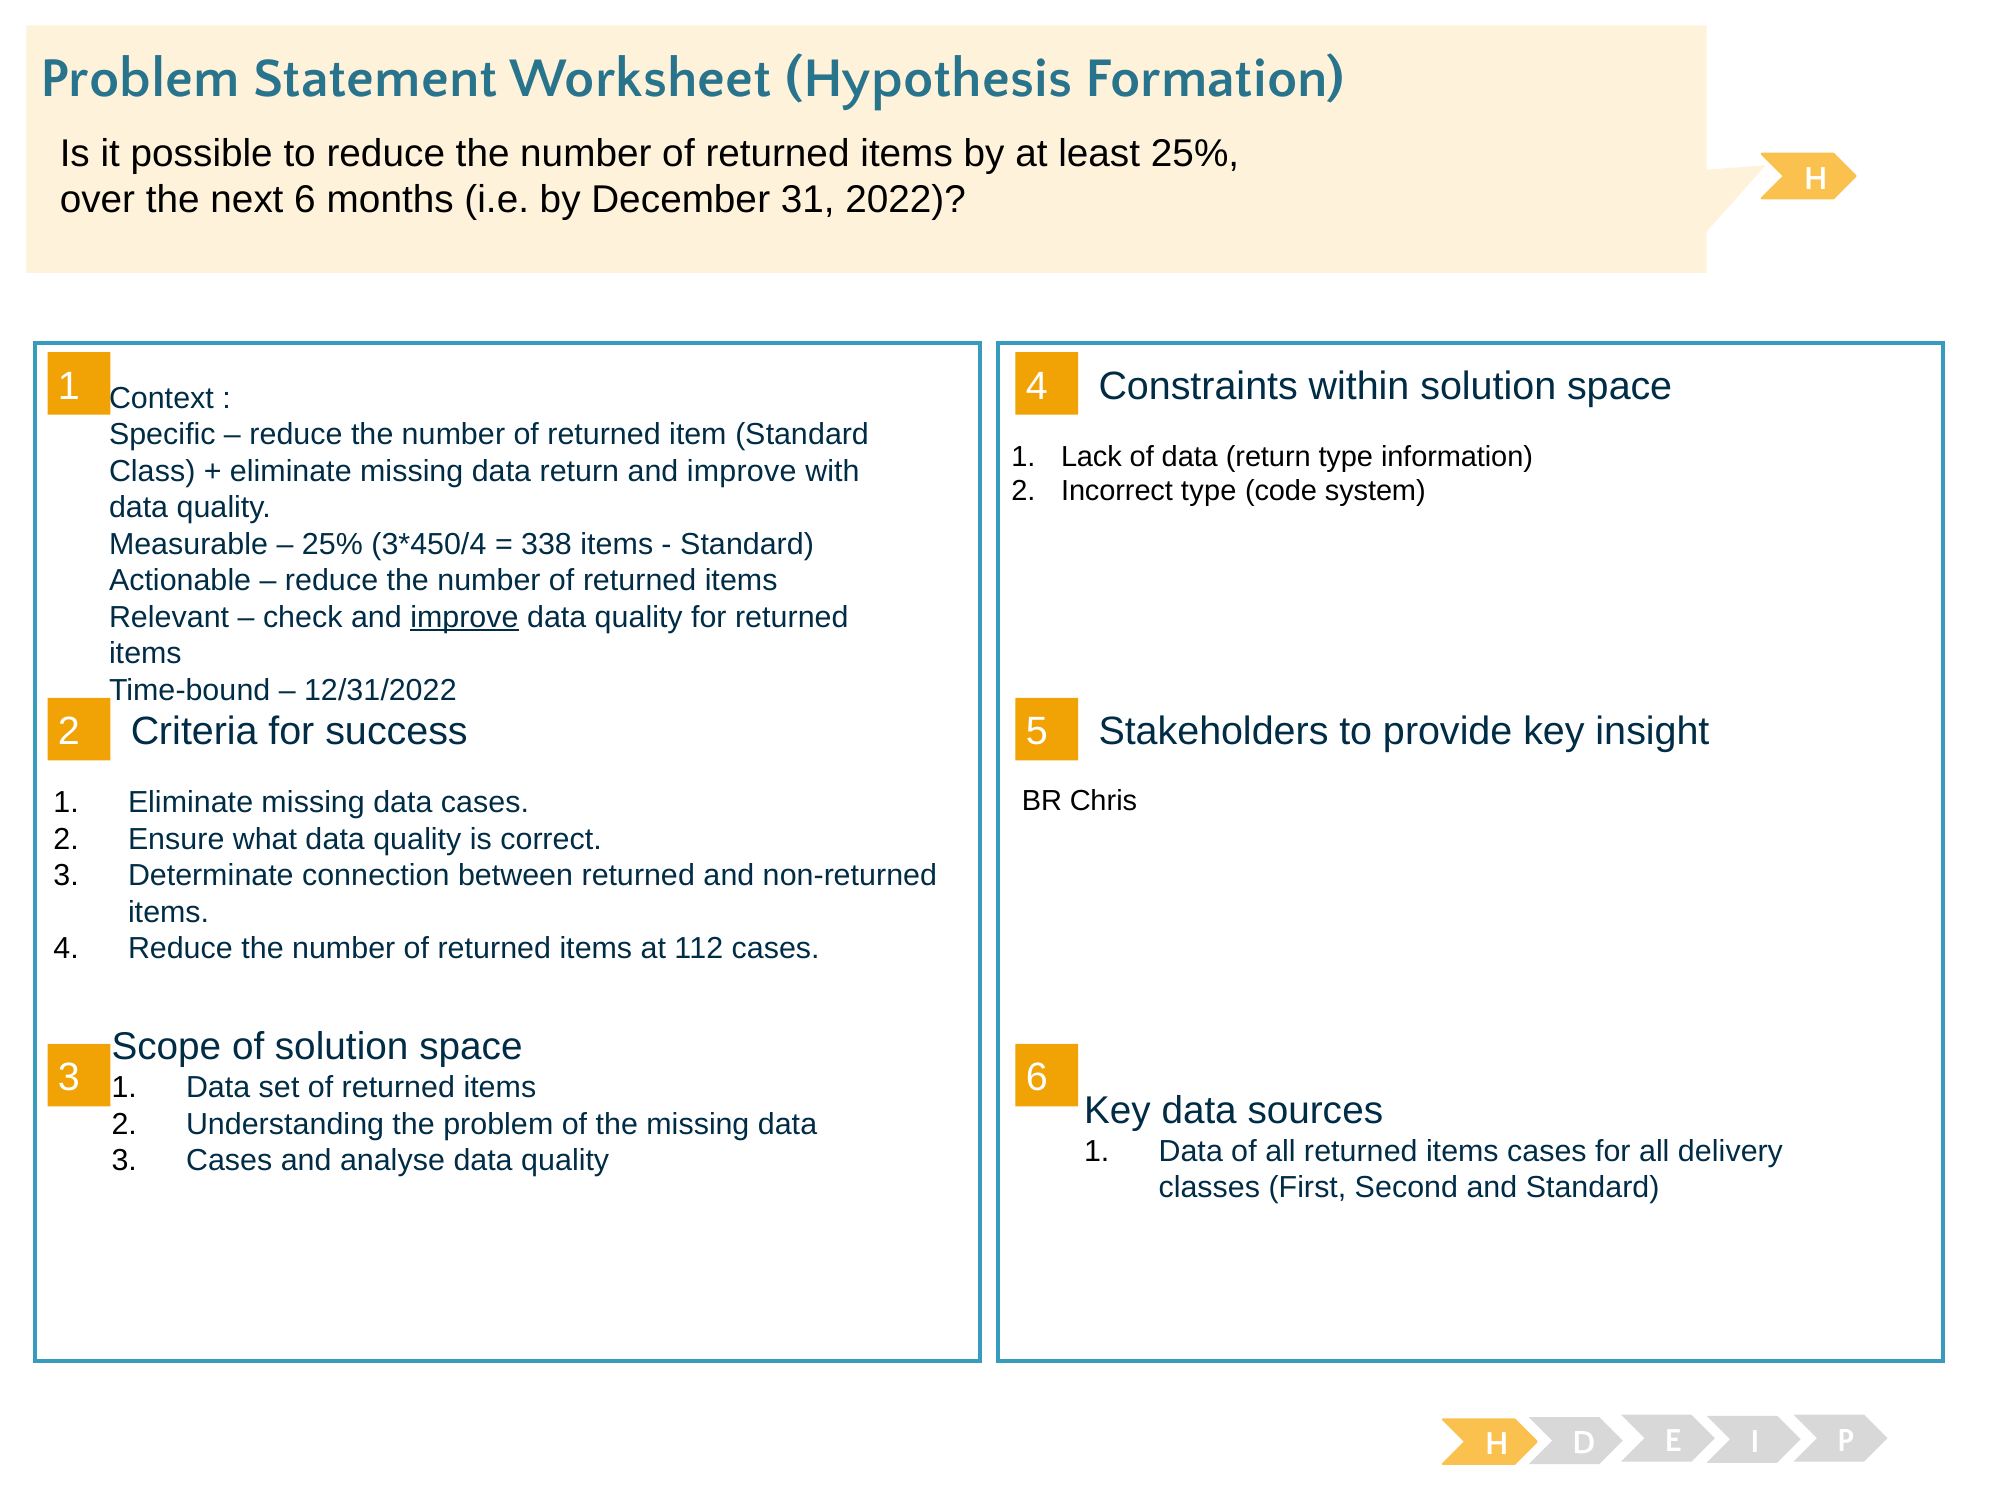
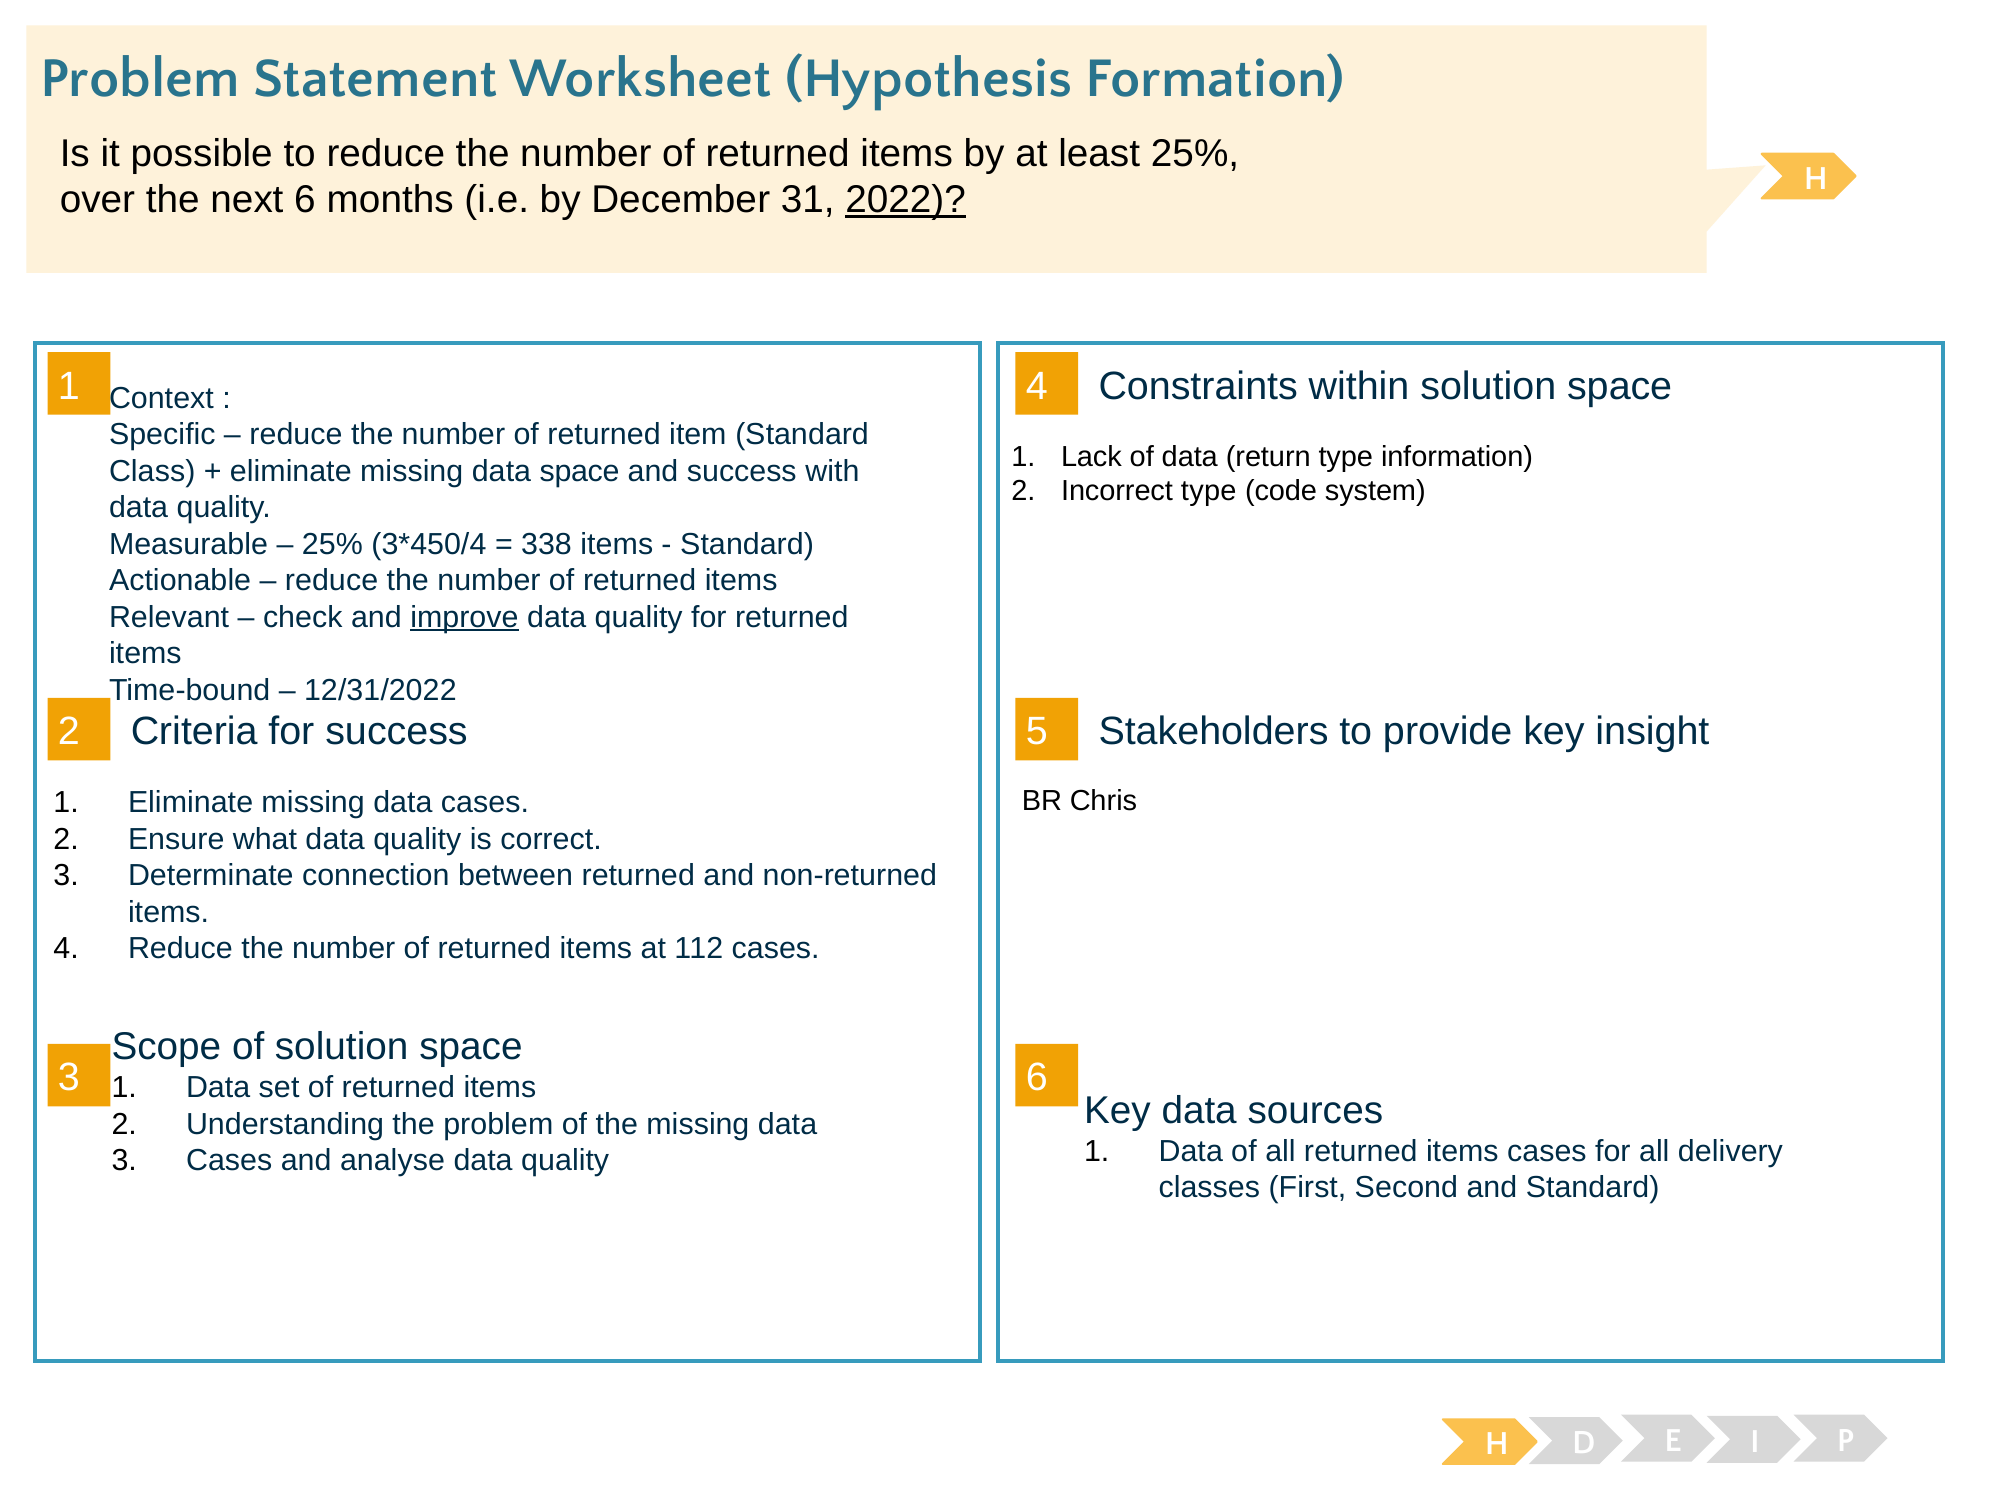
2022 underline: none -> present (906, 200)
missing data return: return -> space (580, 471)
improve: improve -> success (742, 471)
